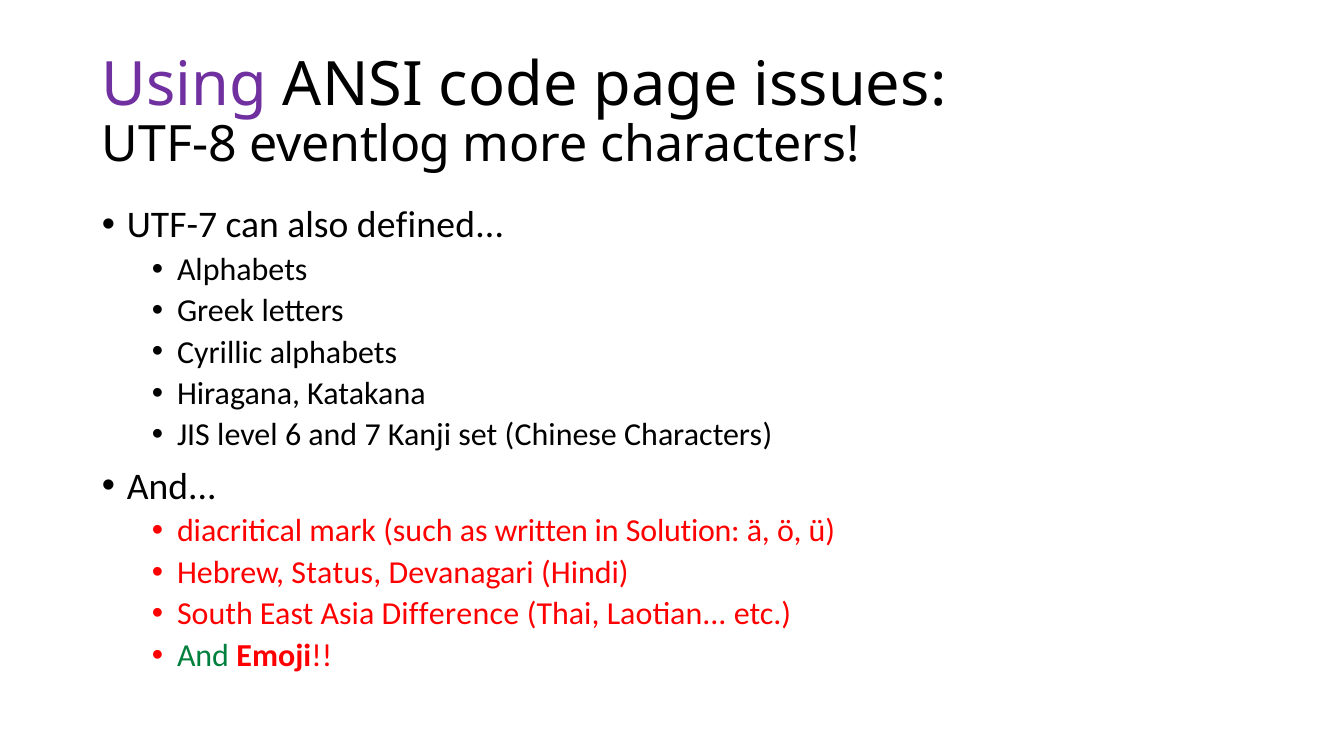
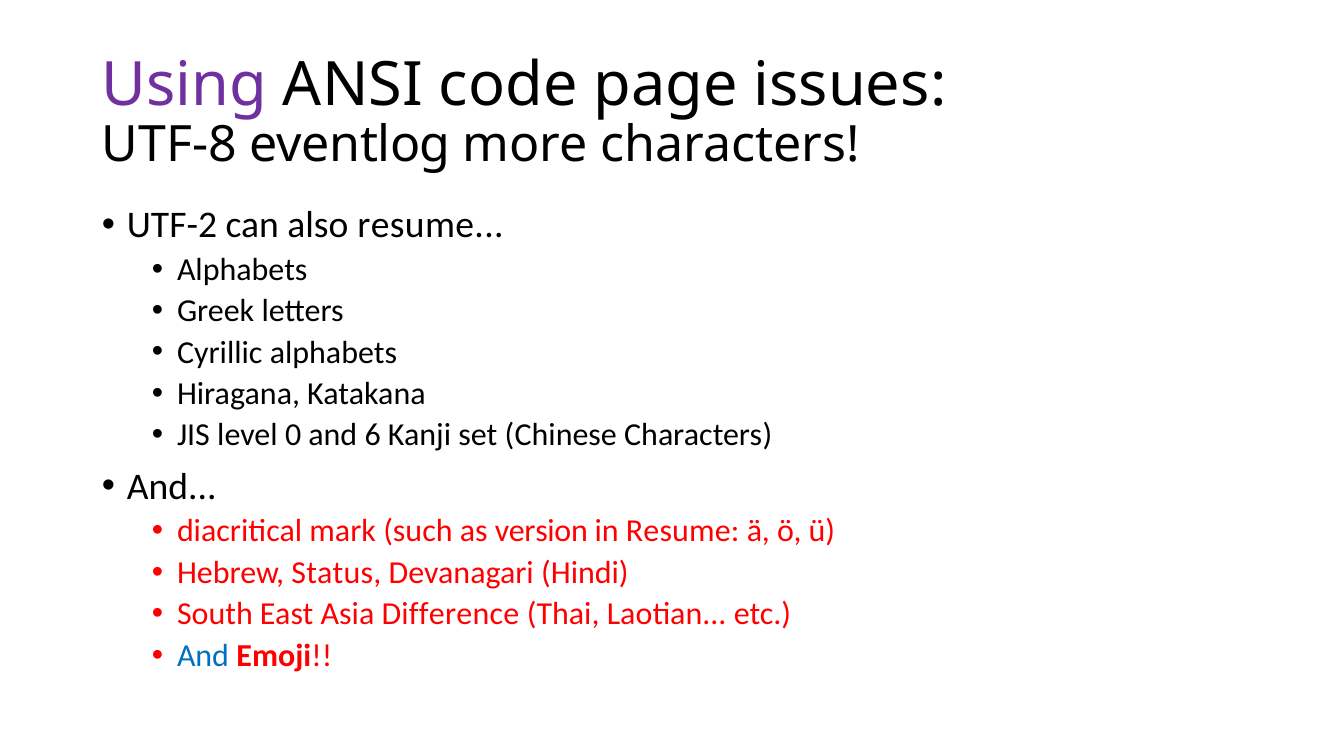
UTF-7: UTF-7 -> UTF-2 (172, 225)
also defined: defined -> resume (430, 225)
6: 6 -> 0 (293, 436)
7: 7 -> 6 (373, 436)
written: written -> version (541, 532)
in Solution: Solution -> Resume (683, 532)
And colour: green -> blue (203, 656)
